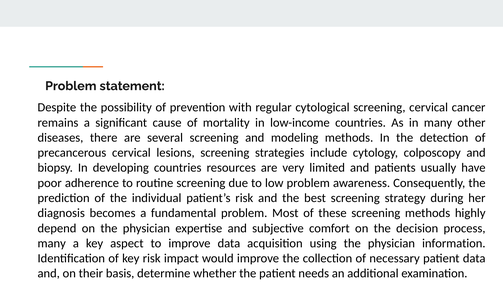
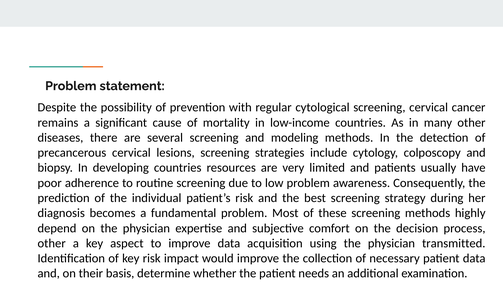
many: many -> other (52, 243)
information: information -> transmitted (454, 243)
